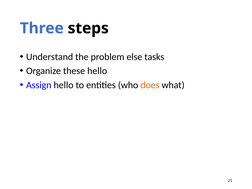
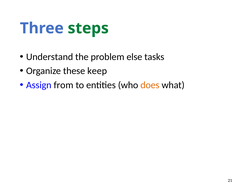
steps colour: black -> green (88, 28)
these hello: hello -> keep (97, 71)
Assign hello: hello -> from (63, 85)
